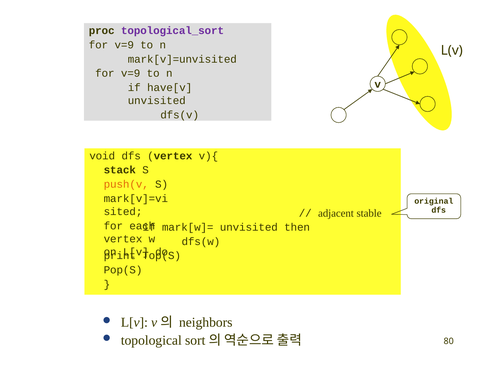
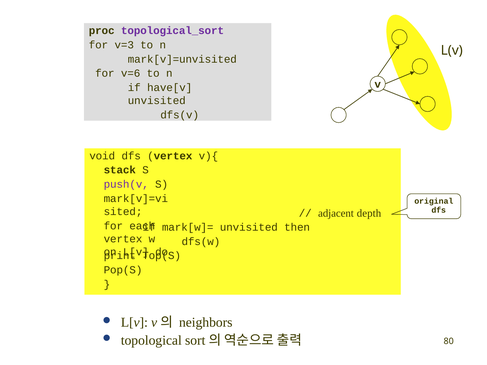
v=9: v=9 -> v=3 (124, 45)
v=9: v=9 -> v=6 (131, 73)
push(v colour: orange -> purple (126, 184)
stable: stable -> depth (369, 213)
